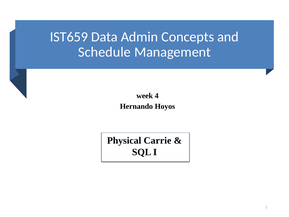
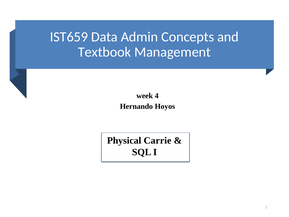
Schedule: Schedule -> Textbook (105, 52)
